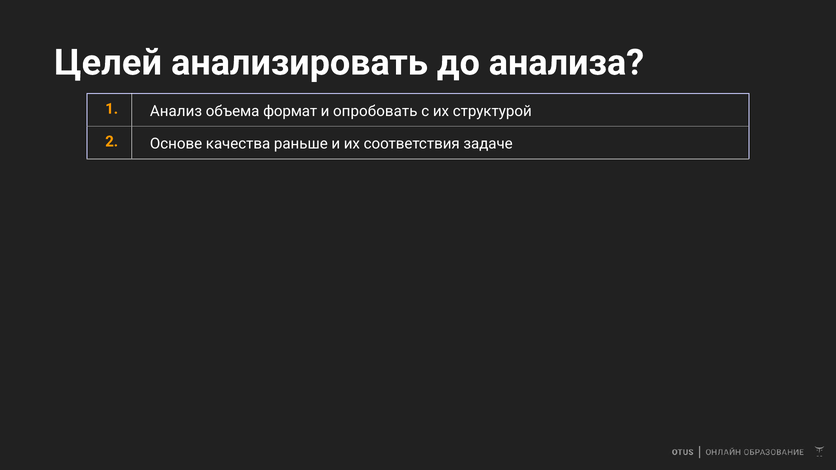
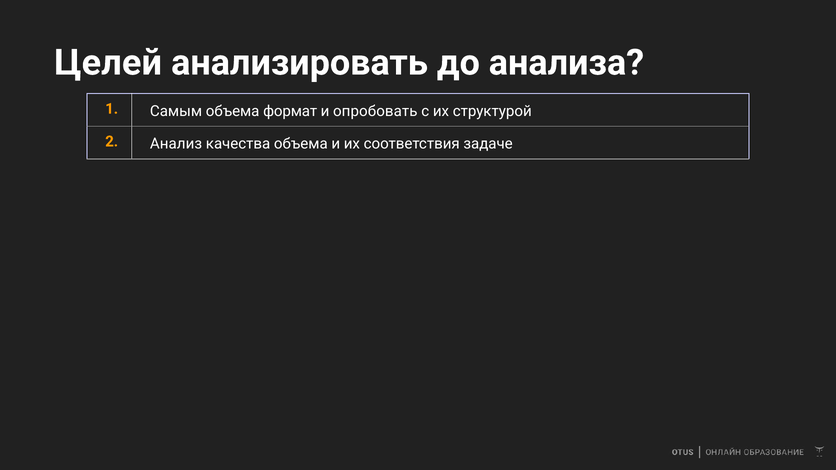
Анализ: Анализ -> Самым (176, 111)
Основе: Основе -> Анализ (176, 144)
качества раньше: раньше -> объема (301, 144)
